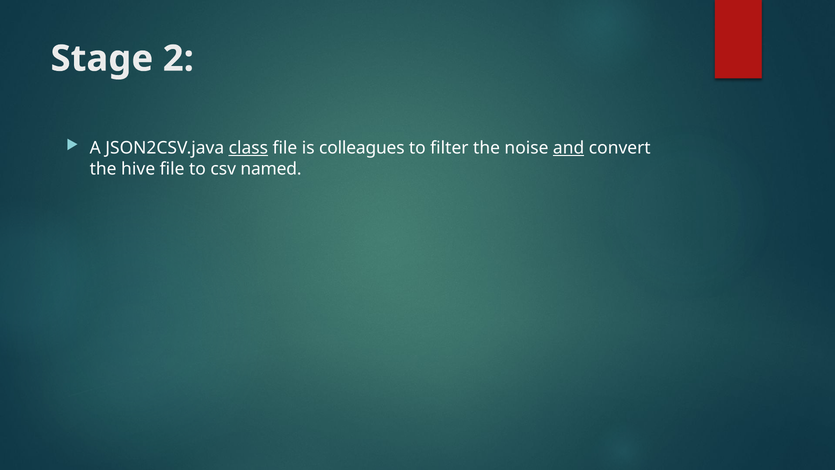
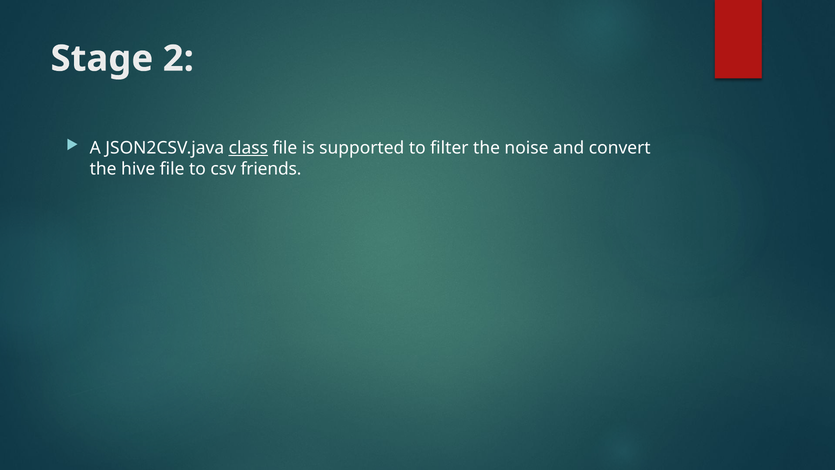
colleagues: colleagues -> supported (362, 148)
and underline: present -> none (569, 148)
named: named -> friends (271, 169)
